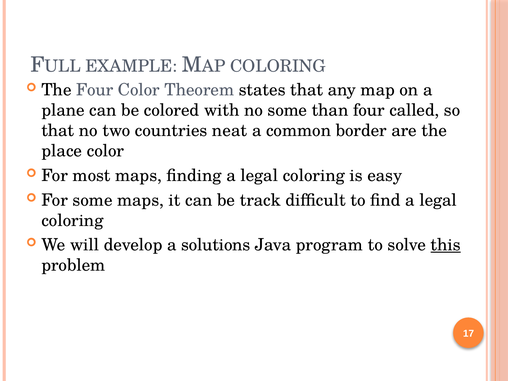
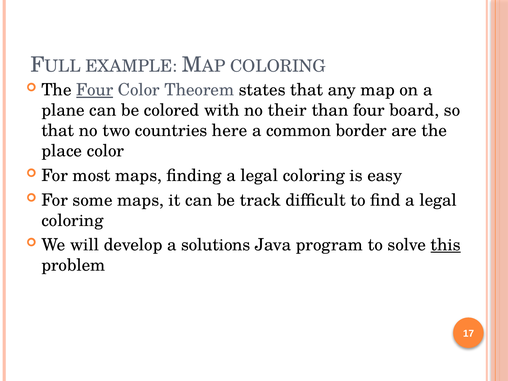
Four underline: none -> present (95, 90)
no some: some -> their (287, 110)
called: called -> board (414, 110)
neat: neat -> here (230, 131)
